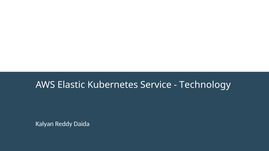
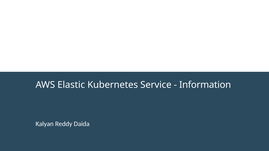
Technology: Technology -> Information (205, 85)
